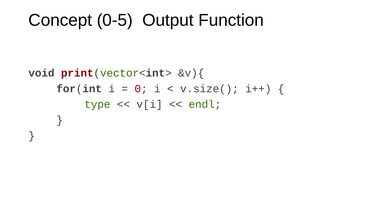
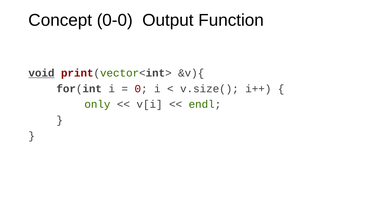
0-5: 0-5 -> 0-0 (115, 20)
void underline: none -> present (41, 73)
type: type -> only (97, 104)
